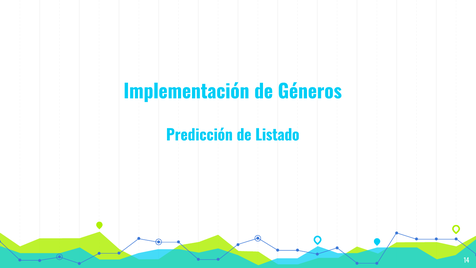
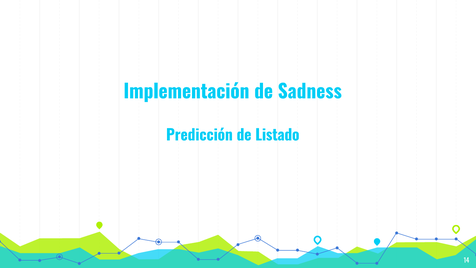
Géneros: Géneros -> Sadness (310, 92)
